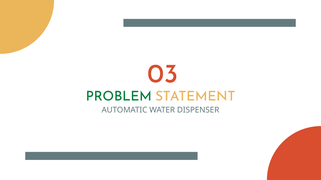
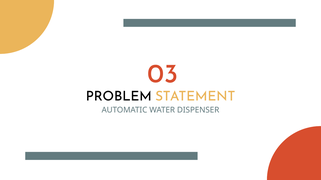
PROBLEM colour: green -> black (119, 97)
